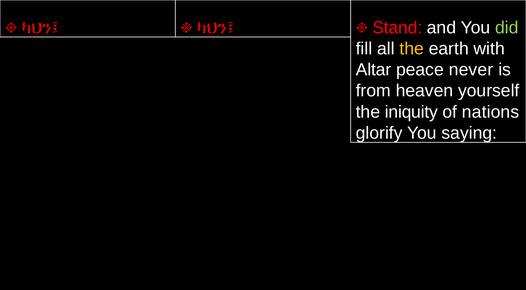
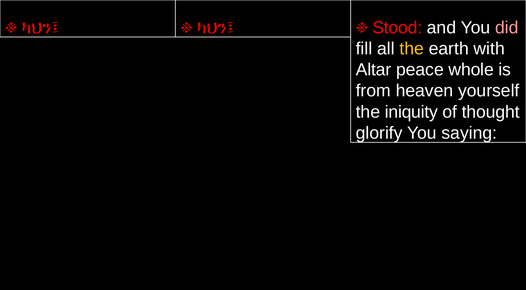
Stand: Stand -> Stood (397, 28)
did colour: light green -> pink (507, 28)
never: never -> whole (471, 70)
nations: nations -> thought (491, 112)
